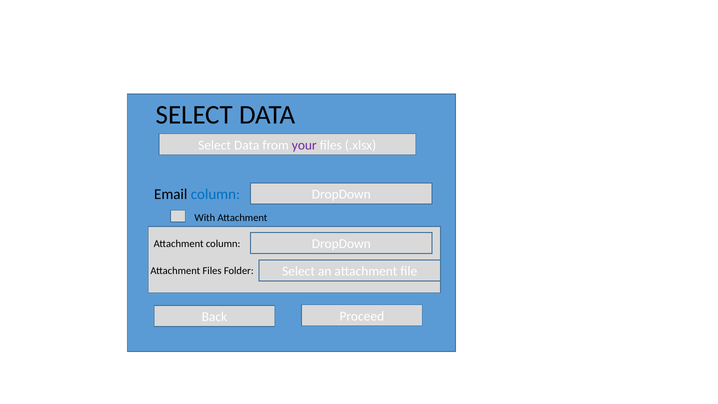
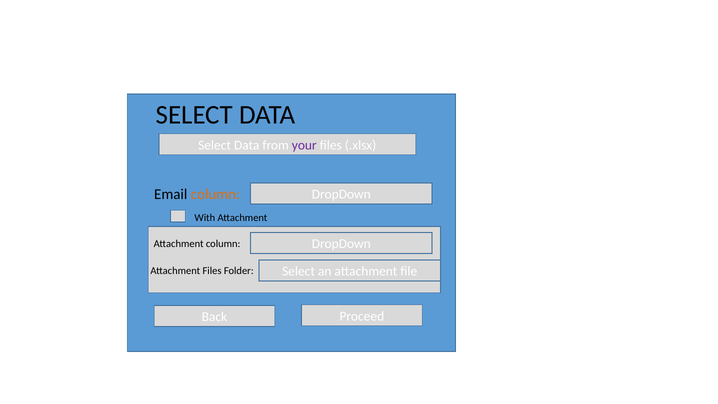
column colour: blue -> orange (215, 194)
